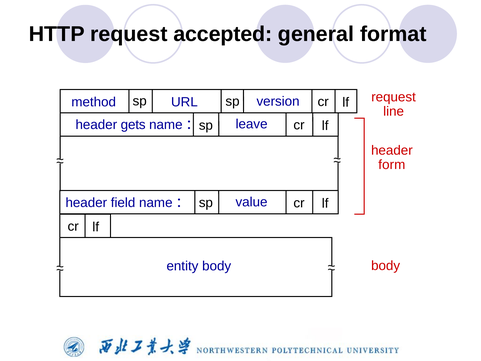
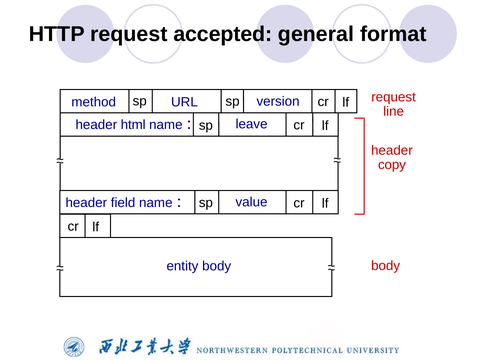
gets: gets -> html (133, 125)
form: form -> copy (392, 165)
